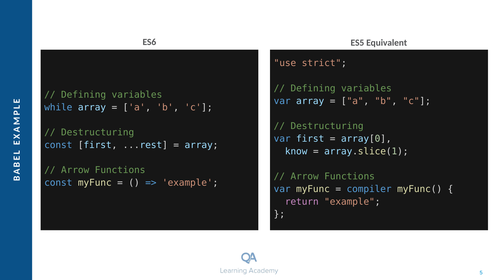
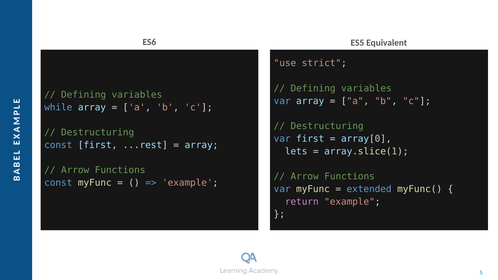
know: know -> lets (296, 151)
compiler: compiler -> extended (369, 189)
